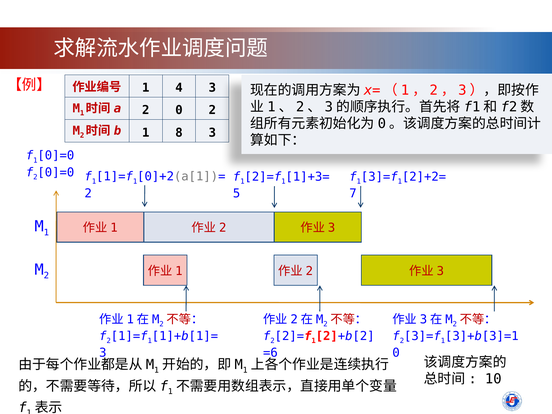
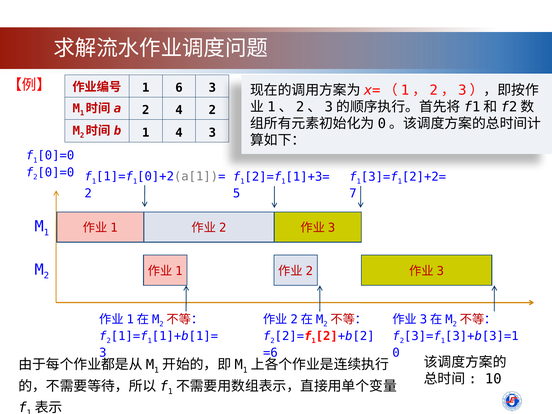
4: 4 -> 6 (179, 88)
2 0: 0 -> 4 (179, 110)
1 8: 8 -> 4 (179, 133)
